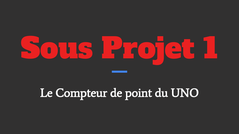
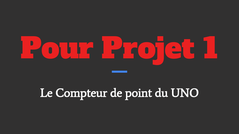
Sous: Sous -> Pour (57, 49)
